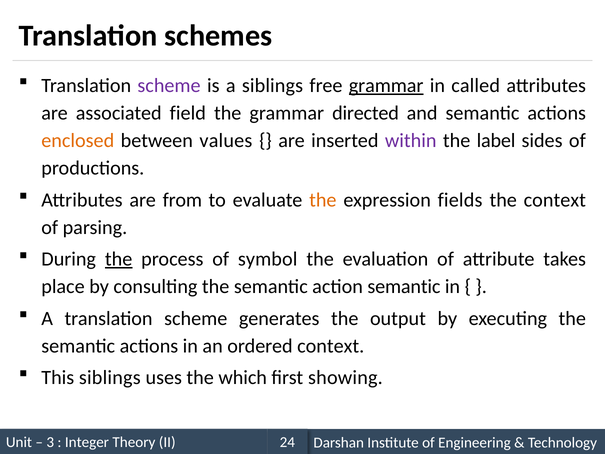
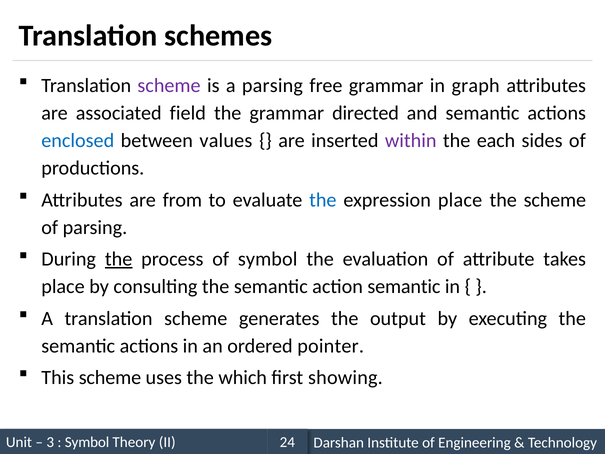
a siblings: siblings -> parsing (272, 85)
grammar underline: present -> none (386, 85)
called: called -> graph (476, 85)
enclosed colour: orange -> blue (78, 141)
label: label -> each (496, 141)
the colour: orange -> blue (323, 200)
expression fields: fields -> place (460, 200)
the context: context -> scheme (555, 200)
ordered context: context -> pointer (331, 346)
This siblings: siblings -> scheme (110, 377)
Integer: Integer -> Symbol (87, 442)
